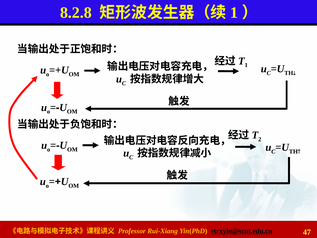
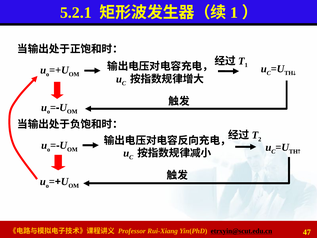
8.2.8: 8.2.8 -> 5.2.1 (76, 13)
